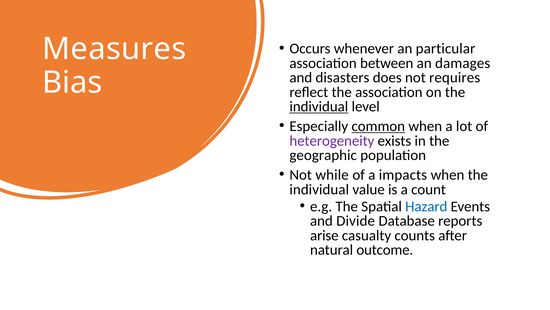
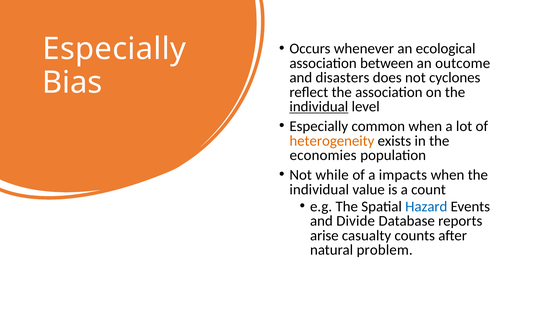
Measures: Measures -> Especially (114, 49)
particular: particular -> ecological (446, 49)
damages: damages -> outcome (463, 63)
requires: requires -> cyclones (455, 77)
common underline: present -> none (378, 126)
heterogeneity colour: purple -> orange (332, 140)
geographic: geographic -> economies (323, 155)
outcome: outcome -> problem (385, 250)
